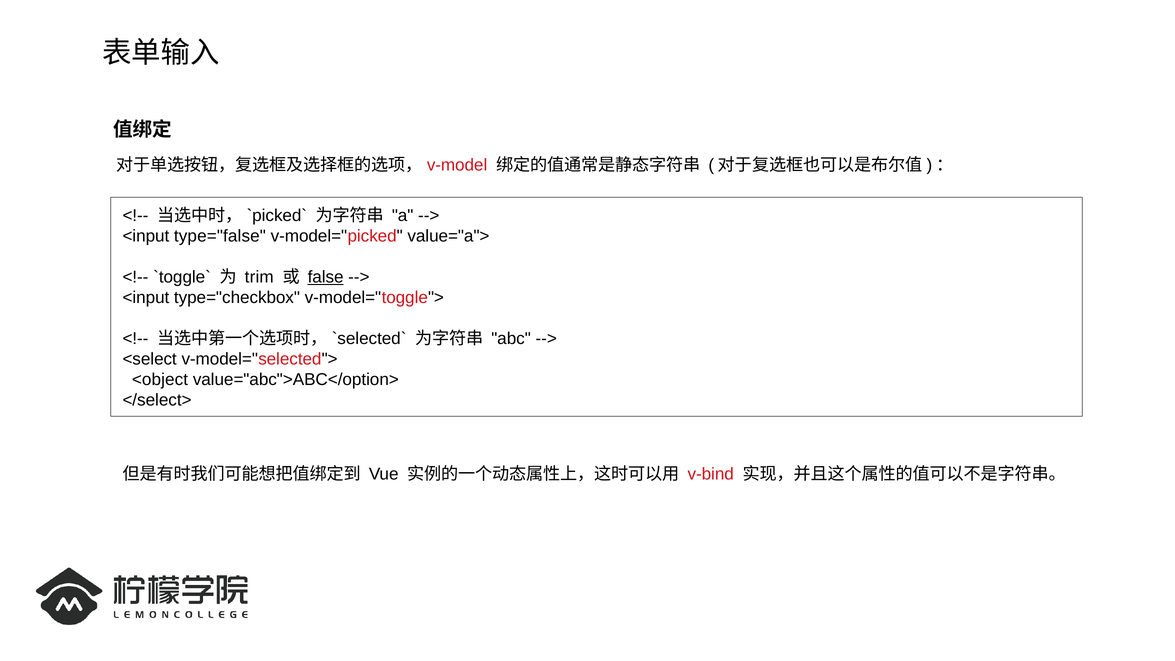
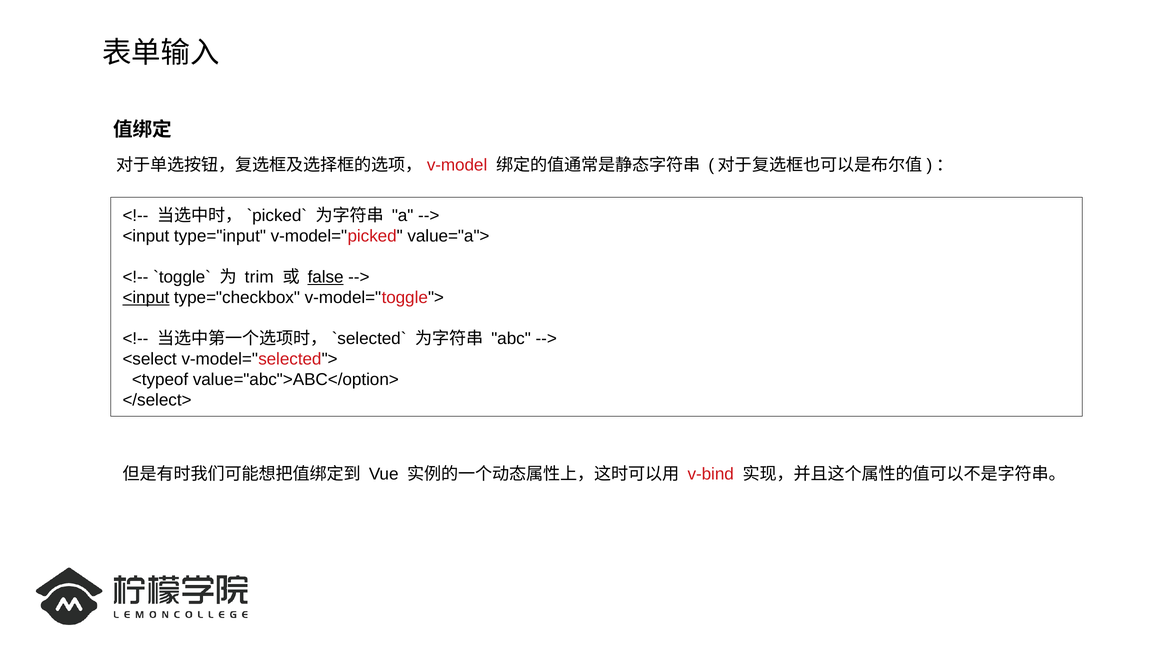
type="false: type="false -> type="input (220, 236)
<input underline: none -> present (146, 298)
<object: <object -> <typeof (160, 380)
